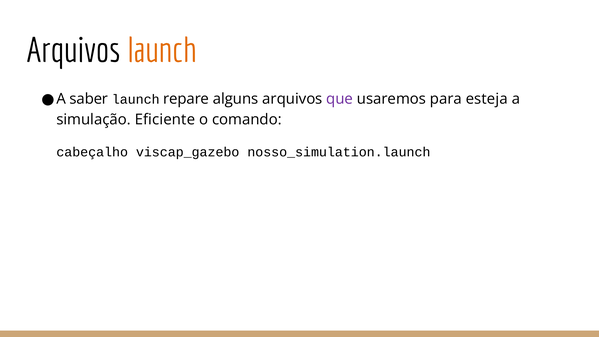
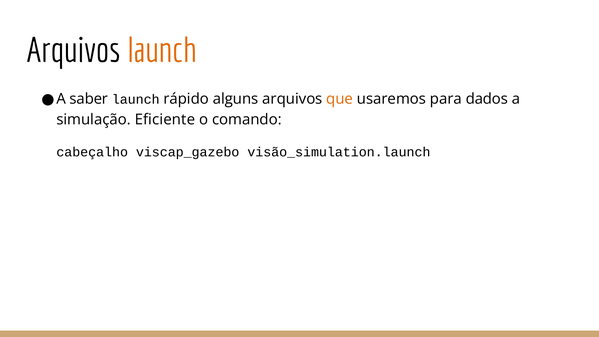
repare: repare -> rápido (186, 99)
que colour: purple -> orange (340, 99)
esteja: esteja -> dados (487, 99)
nosso_simulation.launch: nosso_simulation.launch -> visão_simulation.launch (339, 152)
